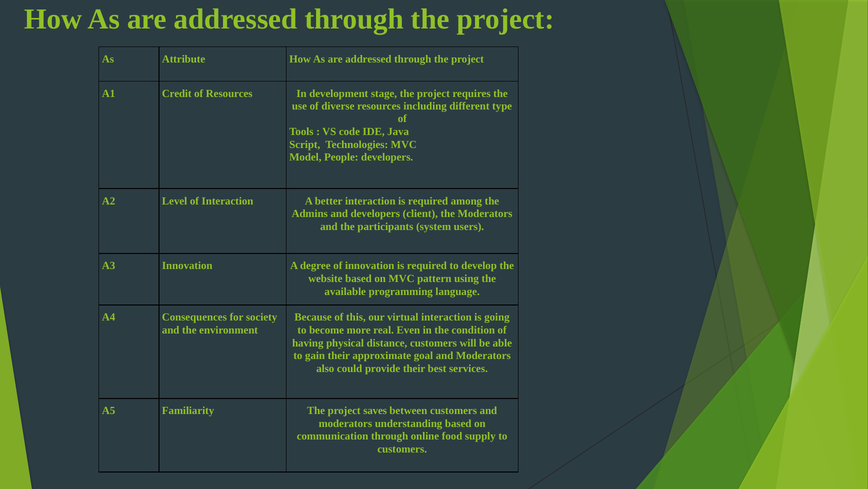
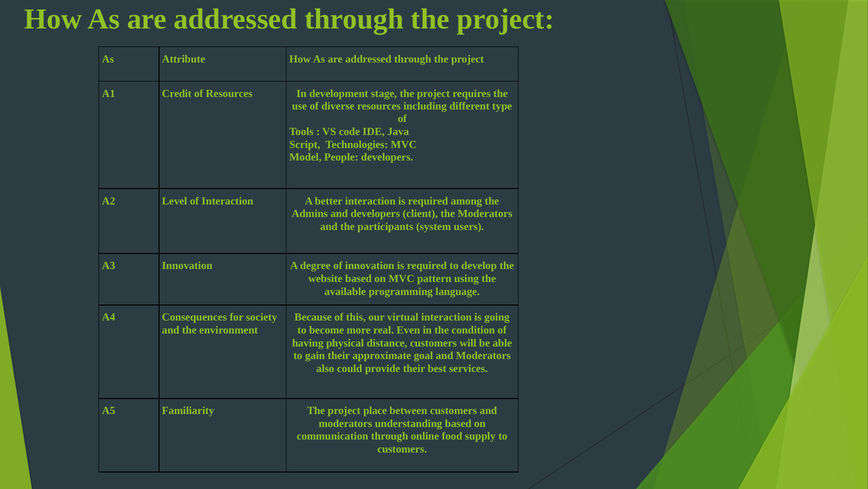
saves: saves -> place (375, 410)
